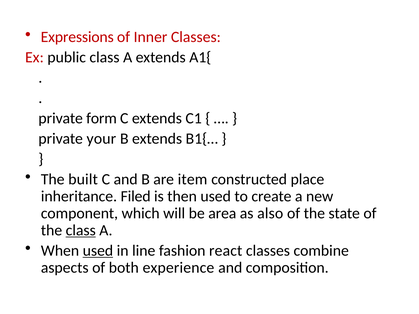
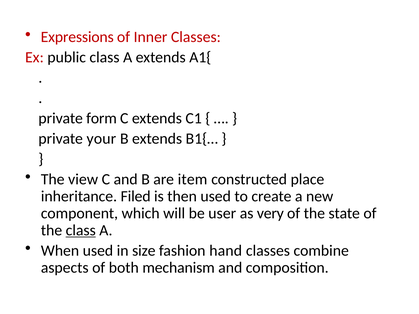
built: built -> view (83, 179)
area: area -> user (222, 213)
also: also -> very (270, 213)
used underline: present -> none (98, 251)
line: line -> size (144, 251)
react: react -> hand (226, 251)
experience: experience -> mechanism (179, 268)
